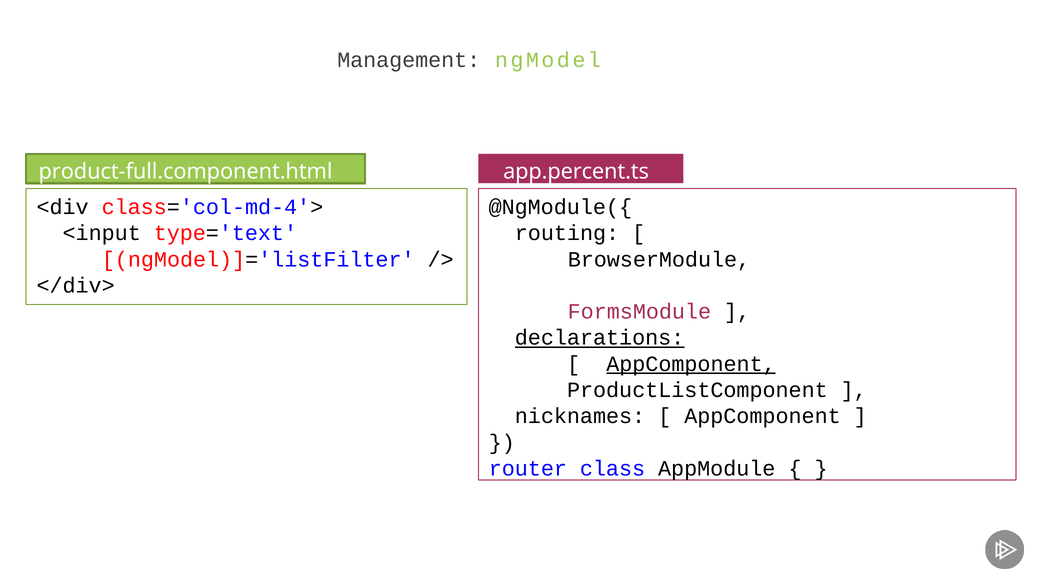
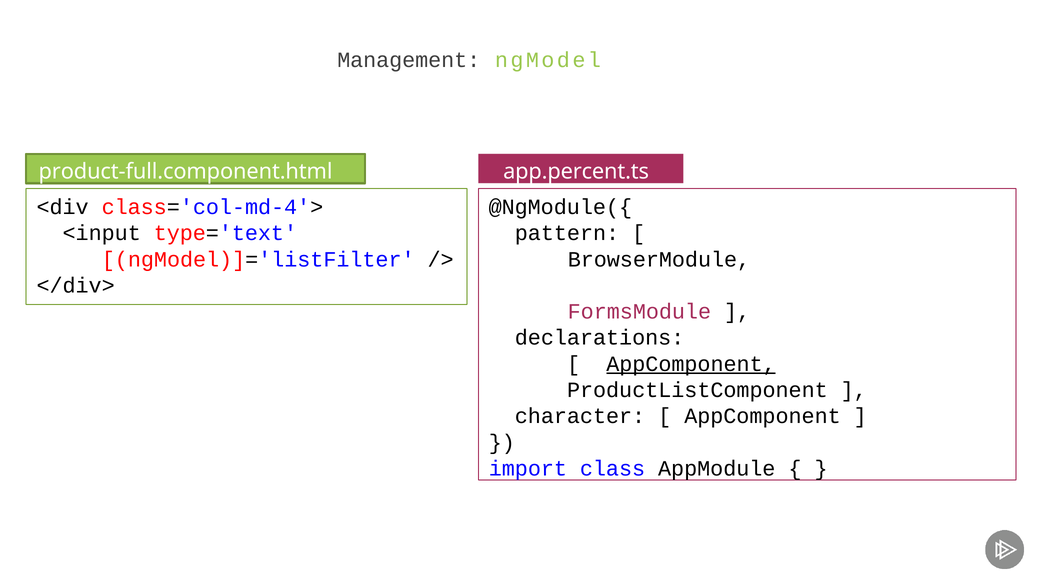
routing: routing -> pattern (567, 233)
declarations underline: present -> none (600, 338)
nicknames: nicknames -> character (580, 416)
router: router -> import (528, 468)
